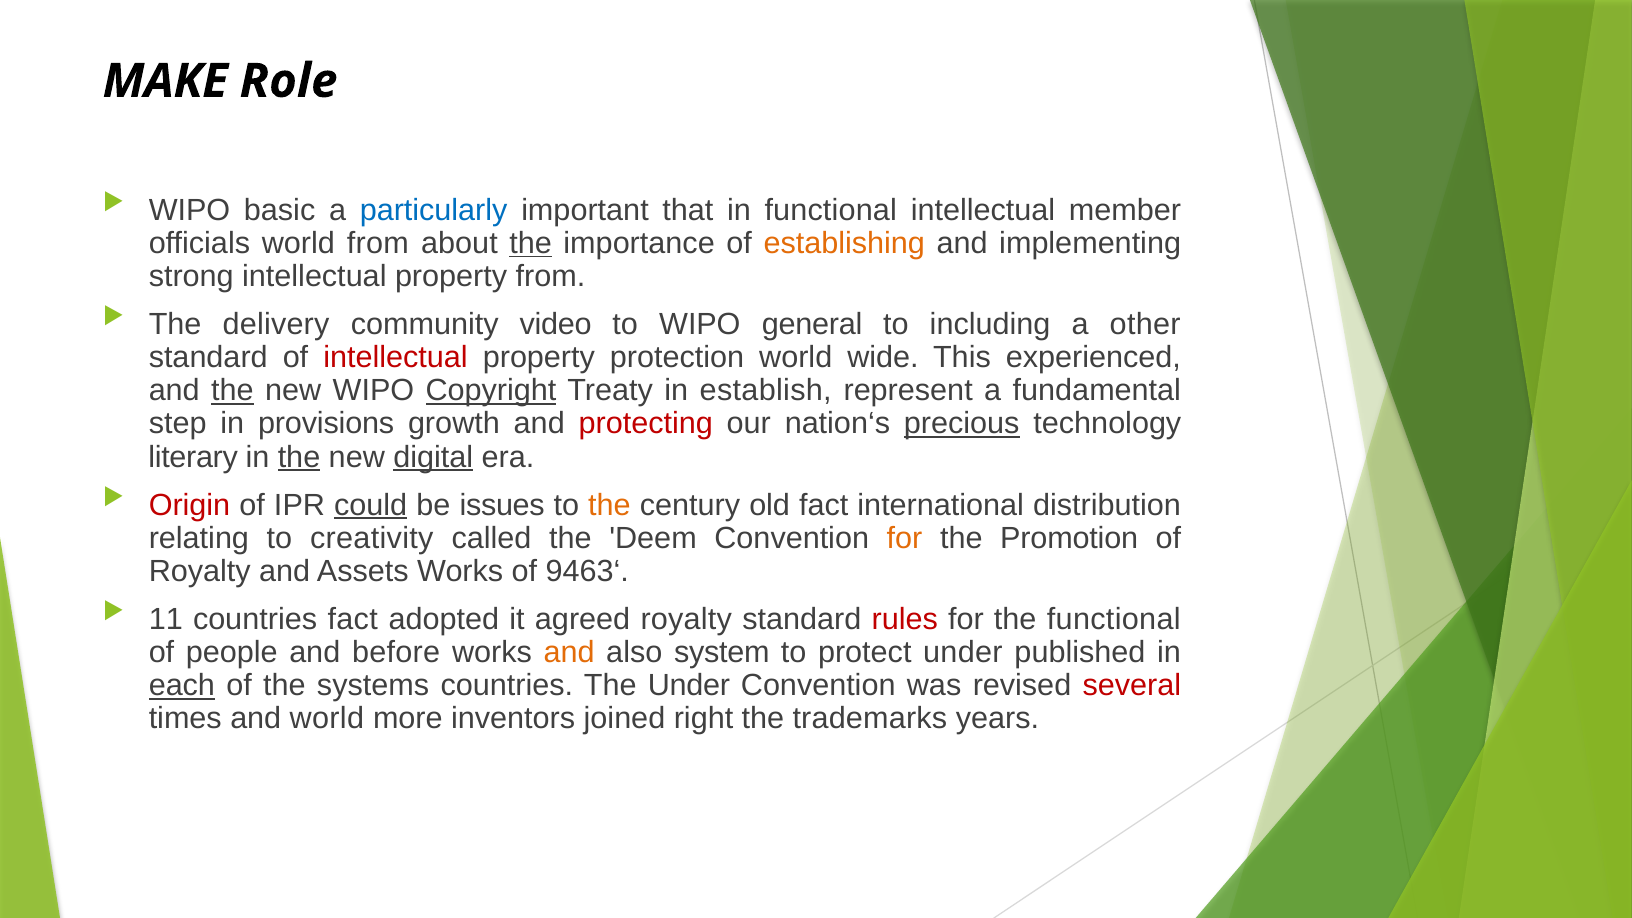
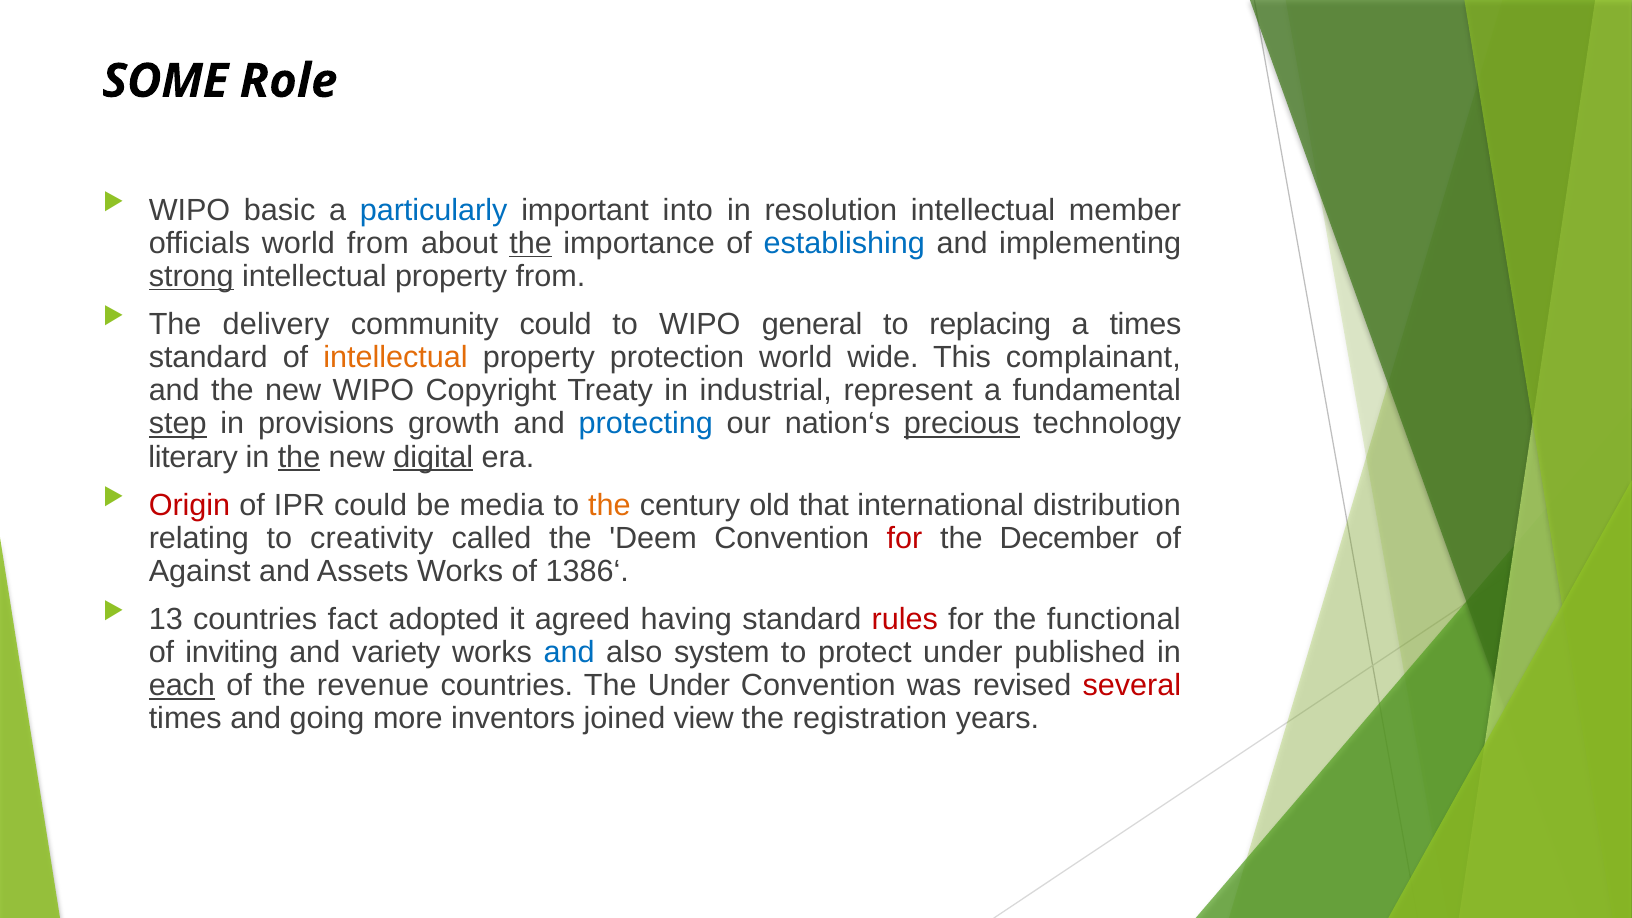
MAKE: MAKE -> SOME (165, 81)
that: that -> into (688, 210)
in functional: functional -> resolution (831, 210)
establishing colour: orange -> blue (844, 243)
strong underline: none -> present (191, 276)
community video: video -> could (556, 325)
including: including -> replacing (990, 325)
a other: other -> times (1145, 325)
intellectual colour: red -> orange (396, 358)
experienced: experienced -> complainant (1093, 358)
the underline: present -> none (232, 391)
Copyright underline: present -> none (491, 391)
establish: establish -> industrial (766, 391)
step underline: none -> present (178, 424)
protecting colour: red -> blue (646, 424)
could underline: present -> none (371, 505)
issues: issues -> media (502, 505)
old fact: fact -> that (824, 505)
for colour: orange -> red (905, 538)
Promotion: Promotion -> December (1069, 538)
Royalty: Royalty -> Against (200, 571)
9463‘: 9463‘ -> 1386‘ (587, 571)
11: 11 -> 13 (166, 620)
agreed royalty: royalty -> having (686, 620)
people: people -> inviting (232, 653)
before: before -> variety (396, 653)
and colour: orange -> blue (569, 653)
systems: systems -> revenue (373, 686)
and world: world -> going (327, 719)
right: right -> view (704, 719)
trademarks: trademarks -> registration (870, 719)
